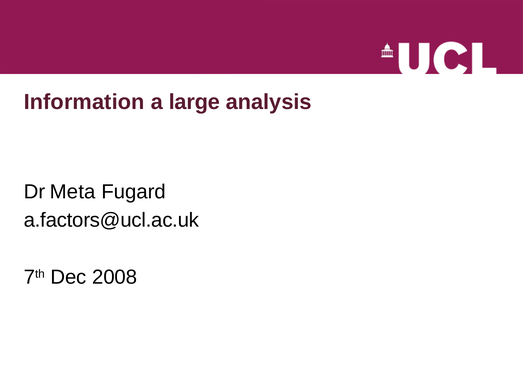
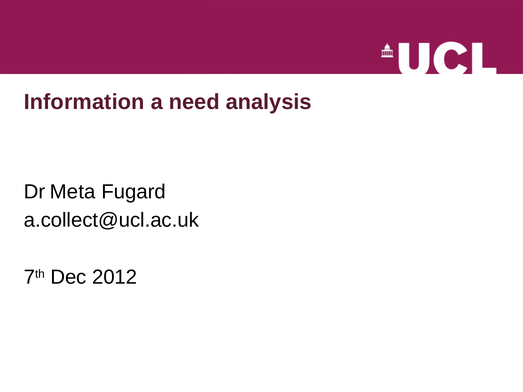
large: large -> need (194, 102)
a.factors@ucl.ac.uk: a.factors@ucl.ac.uk -> a.collect@ucl.ac.uk (111, 220)
2008: 2008 -> 2012 (115, 277)
